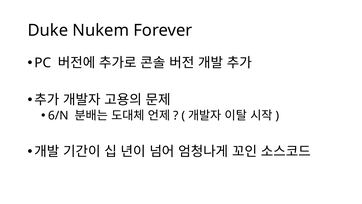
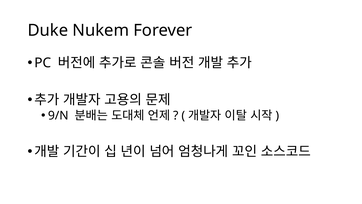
6/N: 6/N -> 9/N (58, 115)
